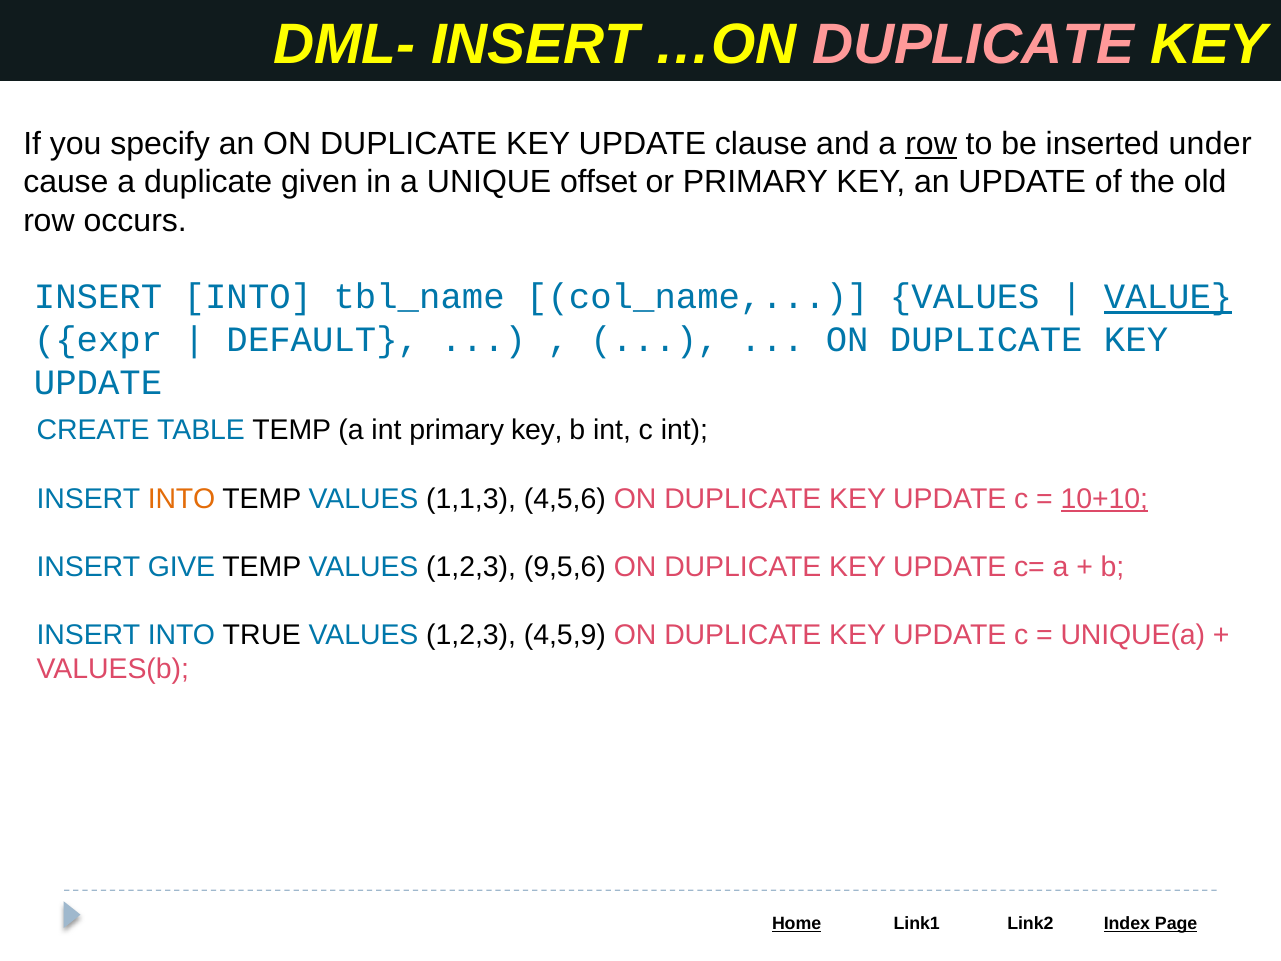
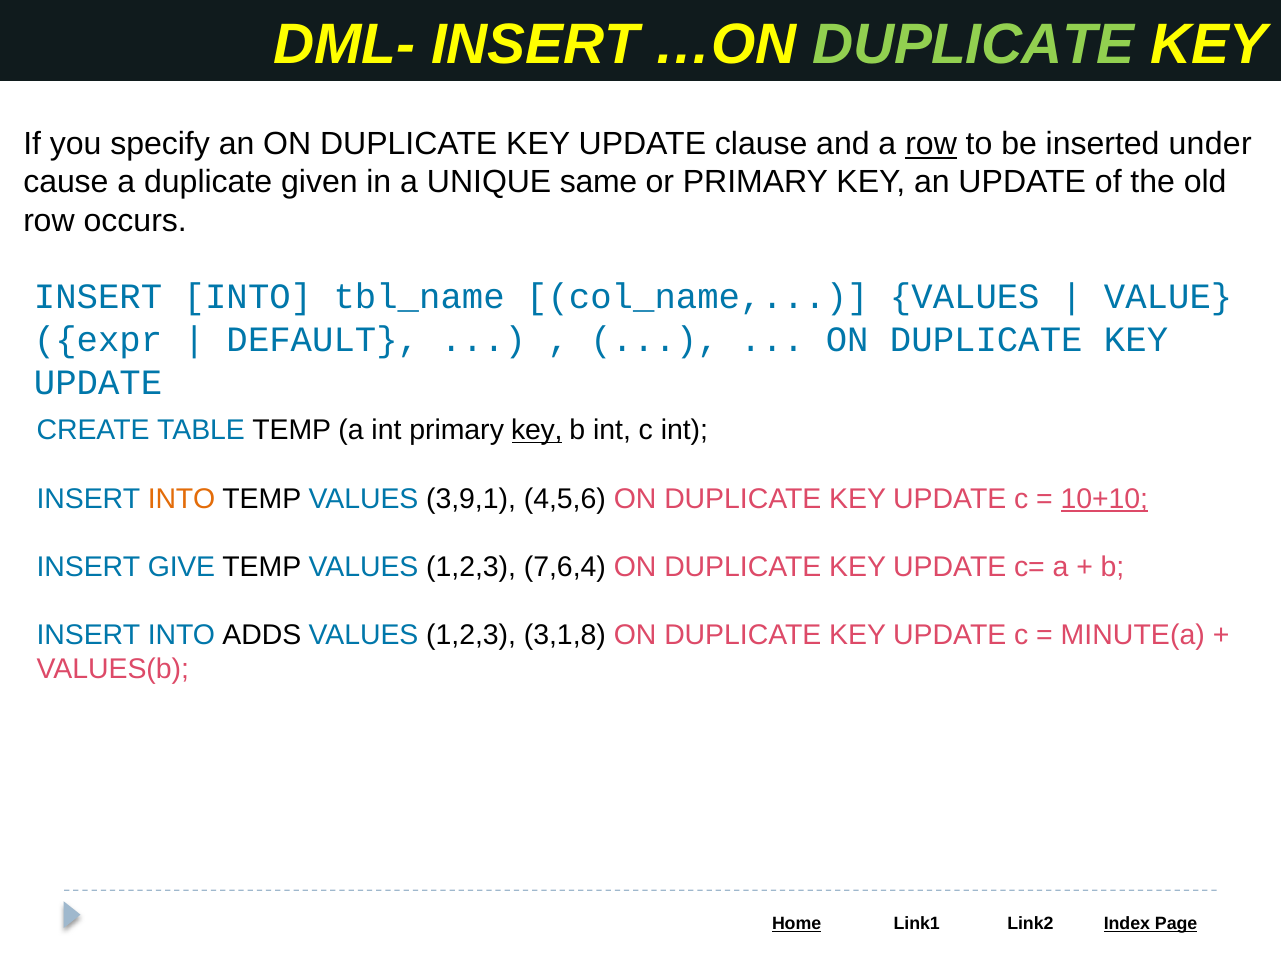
DUPLICATE colour: pink -> light green (974, 44)
offset: offset -> same (599, 182)
VALUE underline: present -> none (1168, 297)
key underline: none -> present (537, 430)
1,1,3: 1,1,3 -> 3,9,1 (471, 499)
9,5,6: 9,5,6 -> 7,6,4 (565, 567)
TRUE: TRUE -> ADDS (262, 635)
4,5,9: 4,5,9 -> 3,1,8 (565, 635)
UNIQUE(a: UNIQUE(a -> MINUTE(a (1133, 635)
